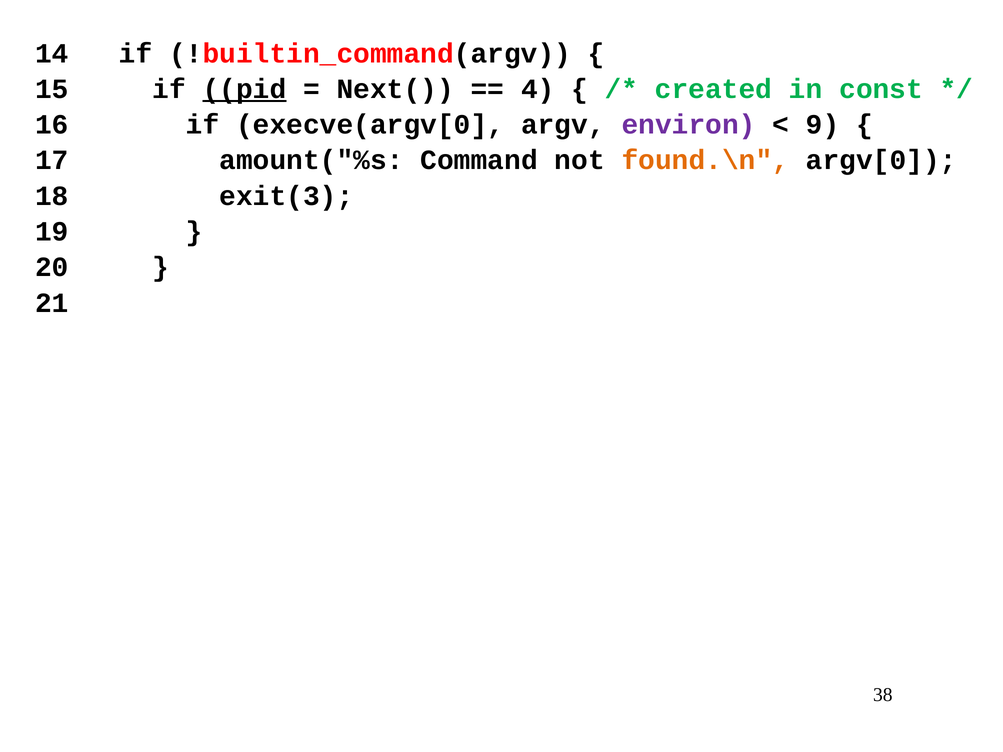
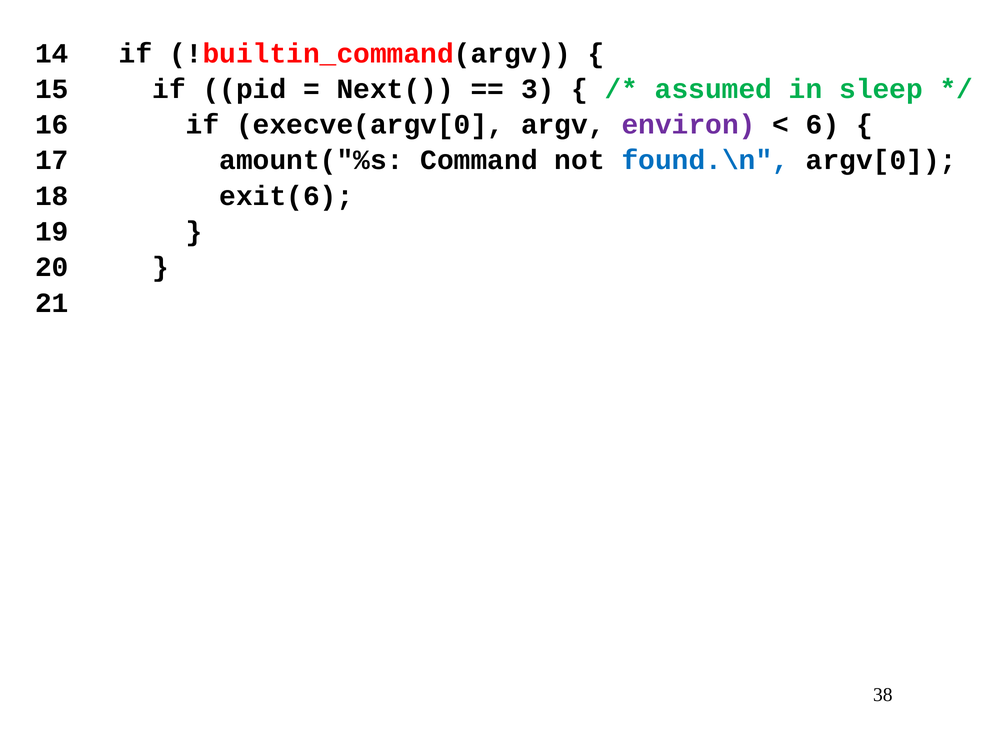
pid underline: present -> none (245, 89)
4: 4 -> 3 (538, 89)
created: created -> assumed (713, 89)
const: const -> sleep (881, 89)
9: 9 -> 6 (823, 125)
found.\n colour: orange -> blue (705, 160)
exit(3: exit(3 -> exit(6 (286, 196)
